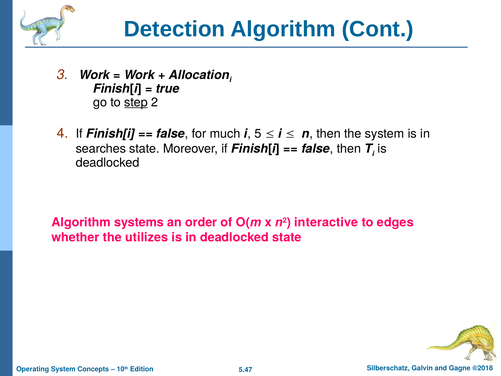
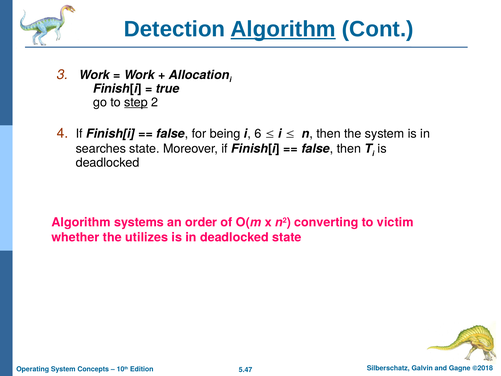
Algorithm underline: none -> present (283, 29)
much: much -> being (225, 134)
5: 5 -> 6 (258, 134)
interactive: interactive -> converting (326, 222)
edges: edges -> victim (395, 222)
